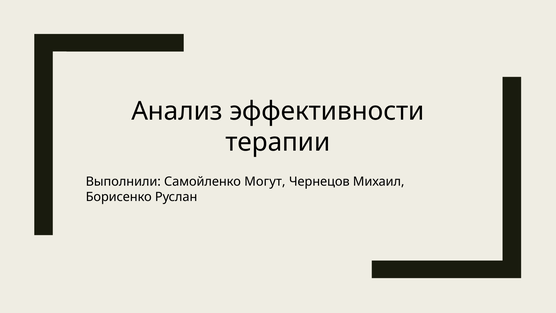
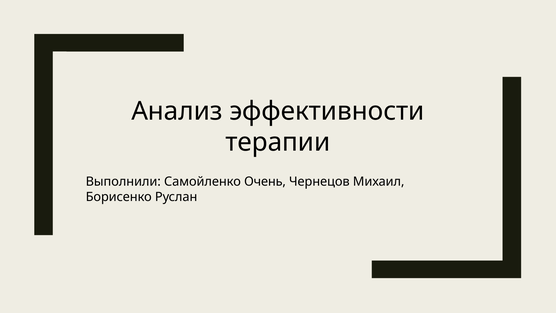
Могут: Могут -> Очень (265, 182)
